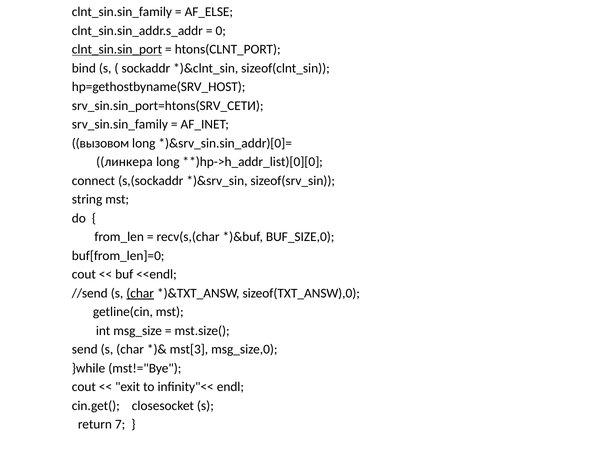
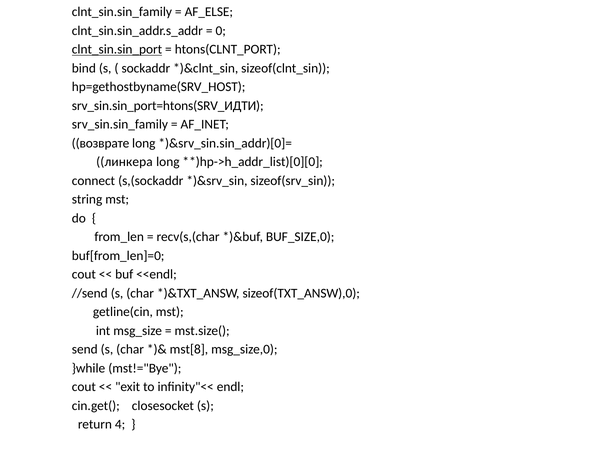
srv_sin.sin_port=htons(SRV_СЕТИ: srv_sin.sin_port=htons(SRV_СЕТИ -> srv_sin.sin_port=htons(SRV_ИДТИ (168, 106)
вызовом: вызовом -> возврате (101, 143)
char underline: present -> none (140, 293)
mst[3: mst[3 -> mst[8 (189, 349)
7: 7 -> 4 (120, 424)
